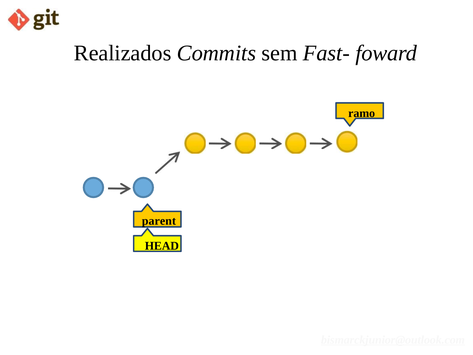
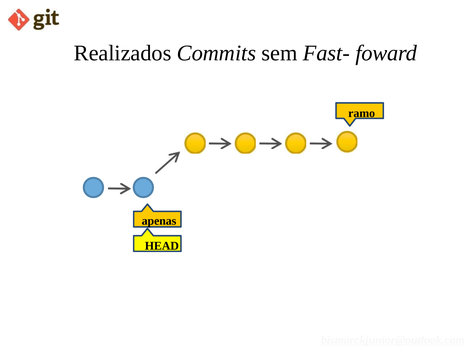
parent: parent -> apenas (159, 221)
